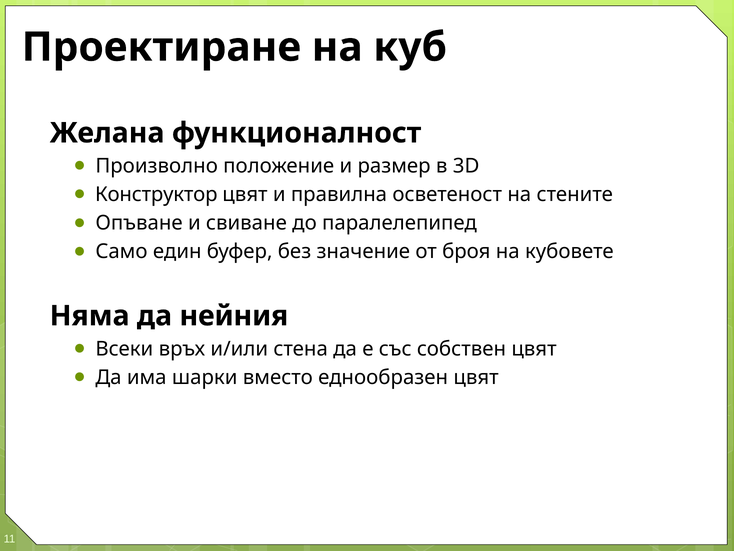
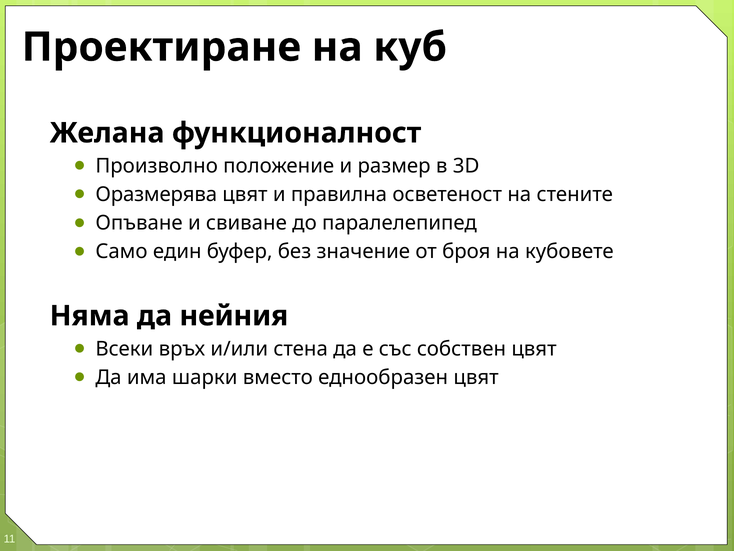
Конструктор: Конструктор -> Оразмерява (156, 194)
